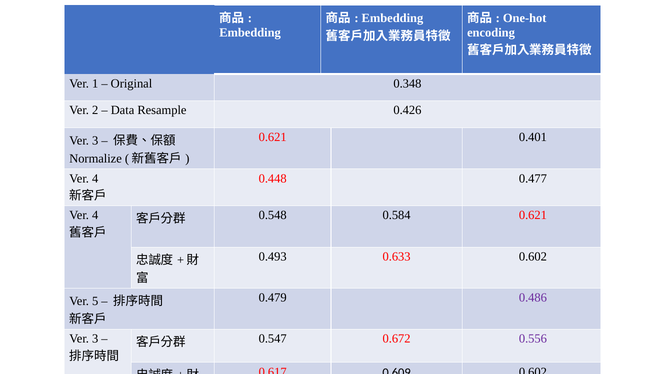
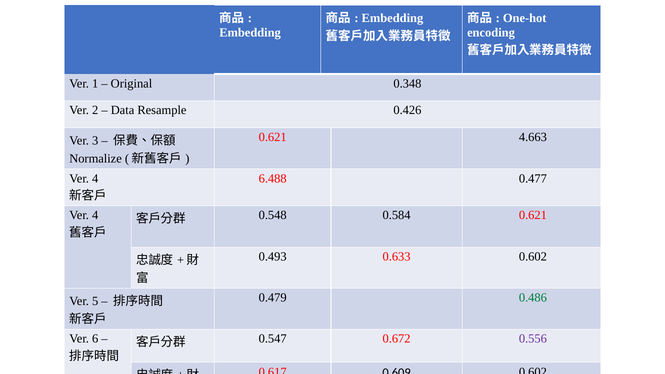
0.401: 0.401 -> 4.663 (533, 137)
0.448: 0.448 -> 6.488 (273, 178)
0.486 colour: purple -> green (533, 298)
3: 3 -> 6 (95, 339)
